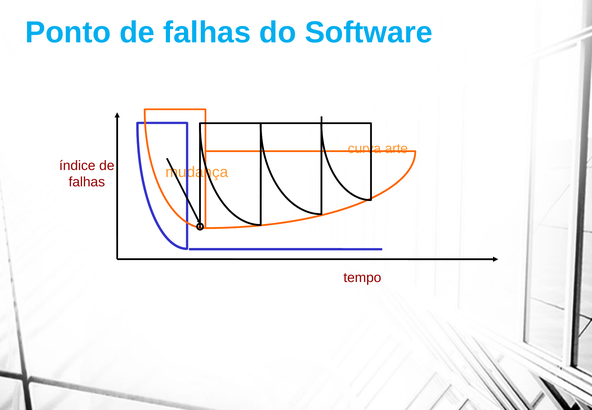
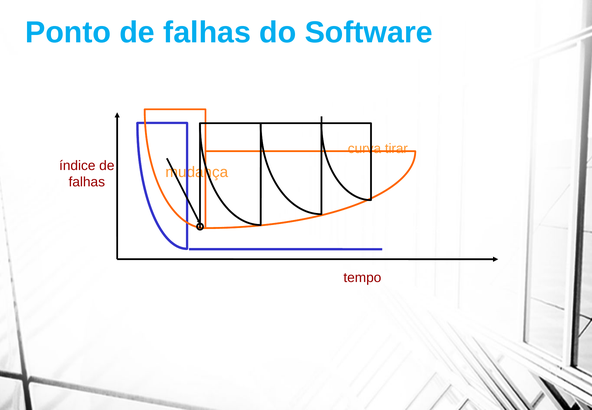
arte: arte -> tirar (396, 148)
